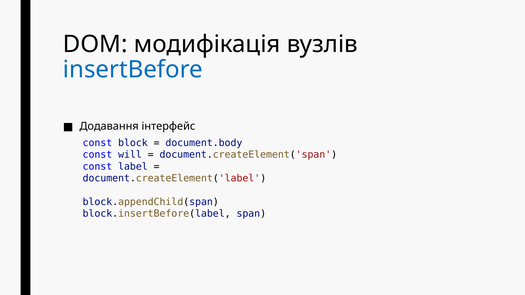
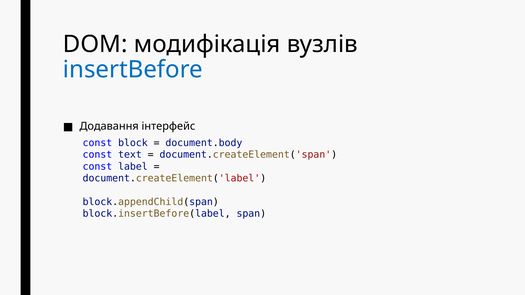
will: will -> text (130, 155)
